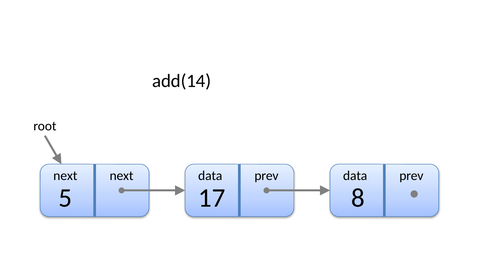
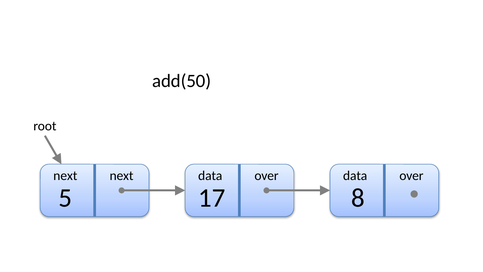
add(14: add(14 -> add(50 (182, 81)
prev: prev -> over (266, 175)
prev: prev -> over (411, 175)
